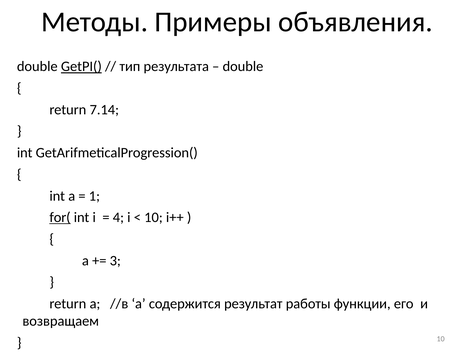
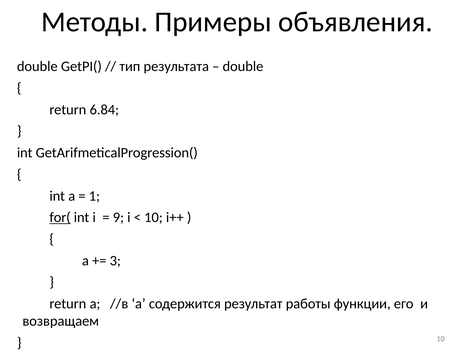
GetPI( underline: present -> none (81, 66)
7.14: 7.14 -> 6.84 (104, 110)
4: 4 -> 9 (118, 217)
